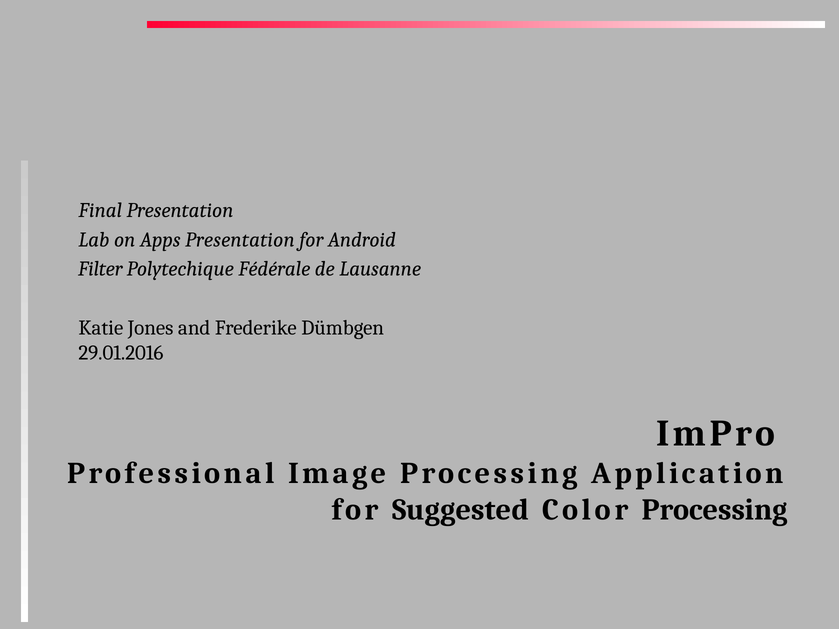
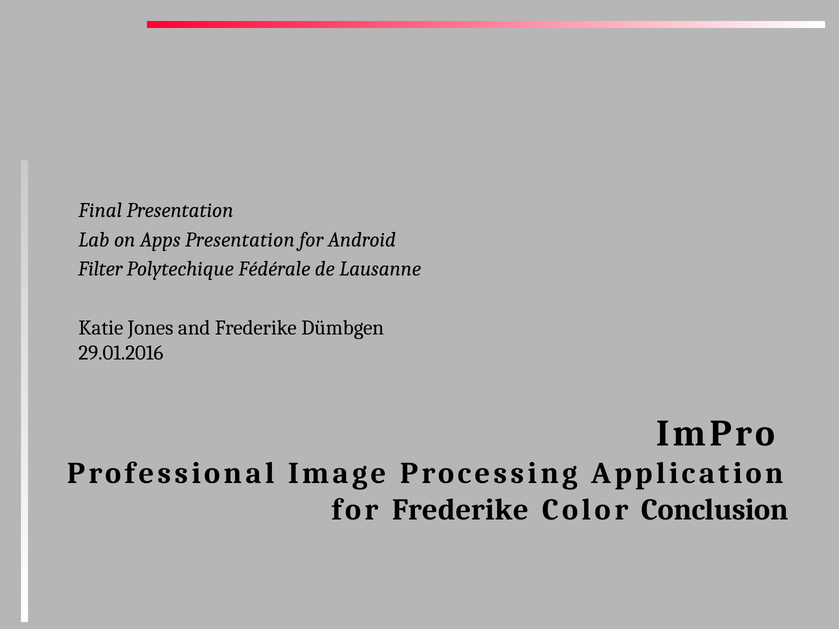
for Suggested: Suggested -> Frederike (460, 510)
Color Processing: Processing -> Conclusion (715, 510)
